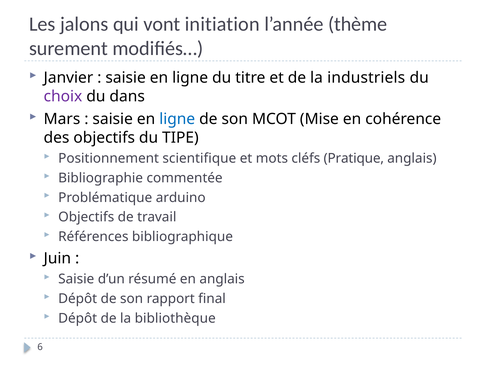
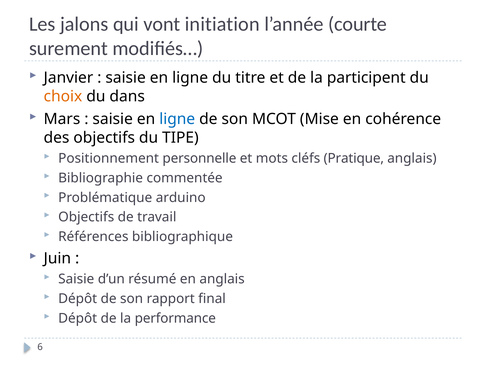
thème: thème -> courte (358, 24)
industriels: industriels -> participent (366, 78)
choix colour: purple -> orange (63, 96)
scientifique: scientifique -> personnelle (199, 158)
bibliothèque: bibliothèque -> performance (175, 318)
